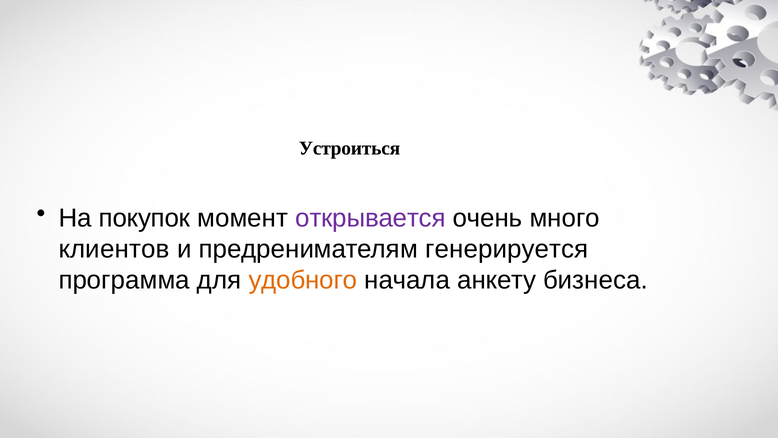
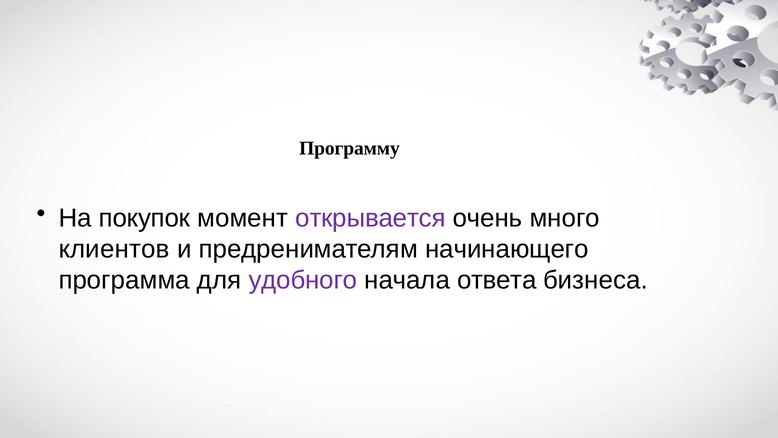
Устроиться: Устроиться -> Программу (349, 148)
генерируется: генерируется -> начинающего (507, 249)
удобного colour: orange -> purple (303, 280)
анкету: анкету -> ответа (497, 280)
